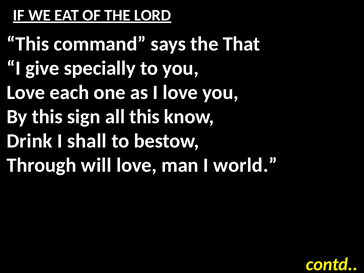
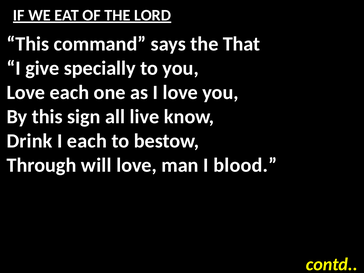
all this: this -> live (144, 117)
I shall: shall -> each (87, 141)
world: world -> blood (245, 165)
